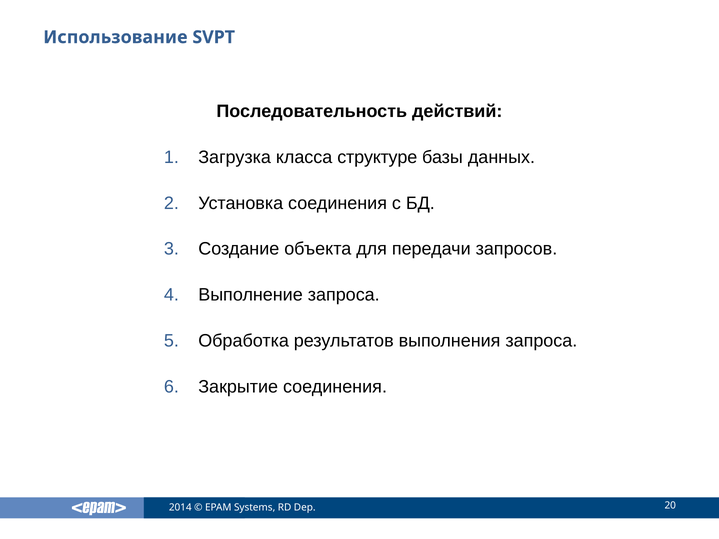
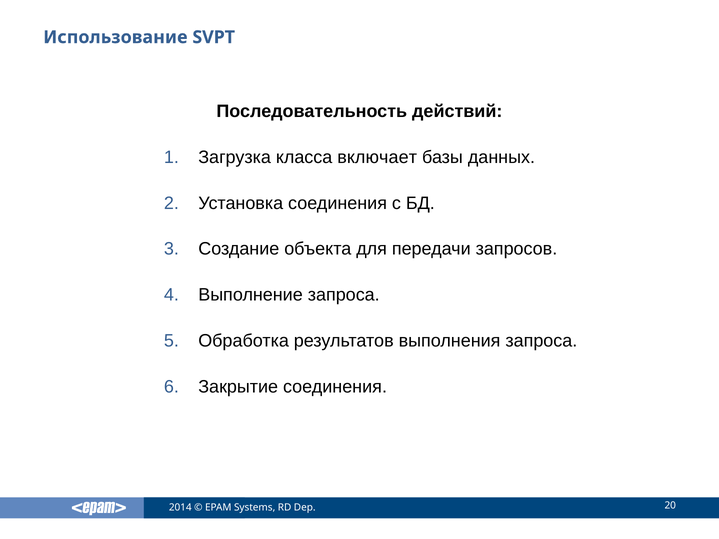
структуре: структуре -> включает (377, 157)
